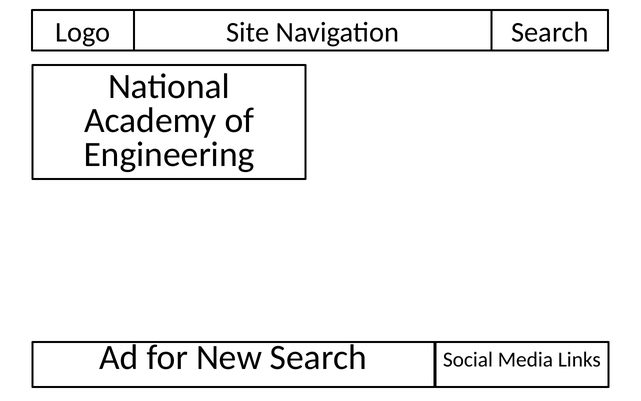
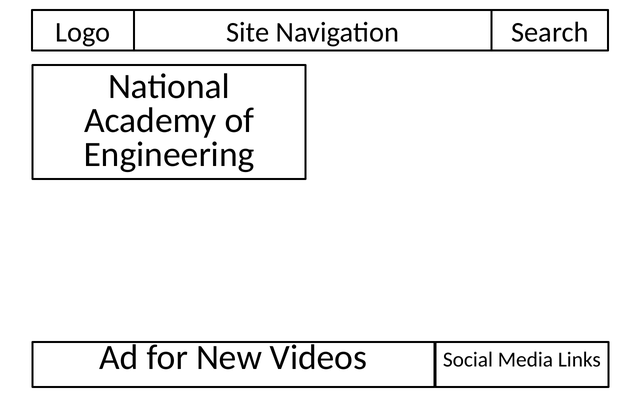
New Search: Search -> Videos (319, 357)
